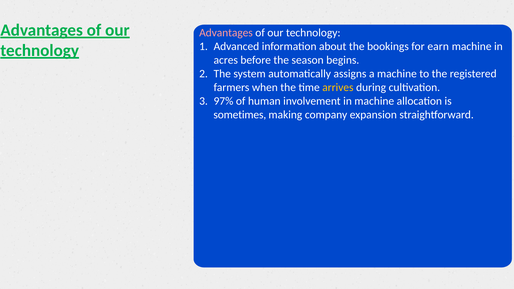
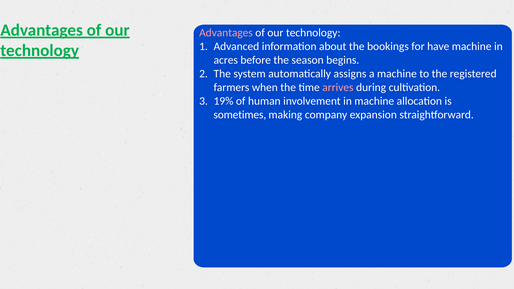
earn: earn -> have (438, 46)
arrives colour: yellow -> pink (338, 87)
97%: 97% -> 19% (223, 101)
